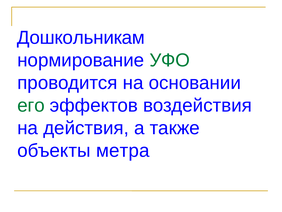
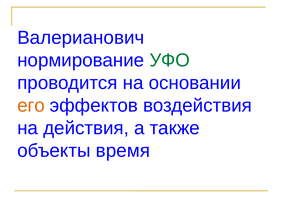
Дошкольникам: Дошкольникам -> Валерианович (81, 38)
его colour: green -> orange (31, 105)
метра: метра -> время (123, 150)
